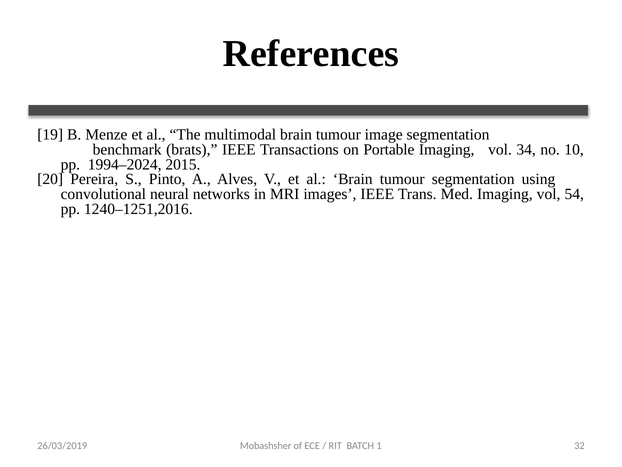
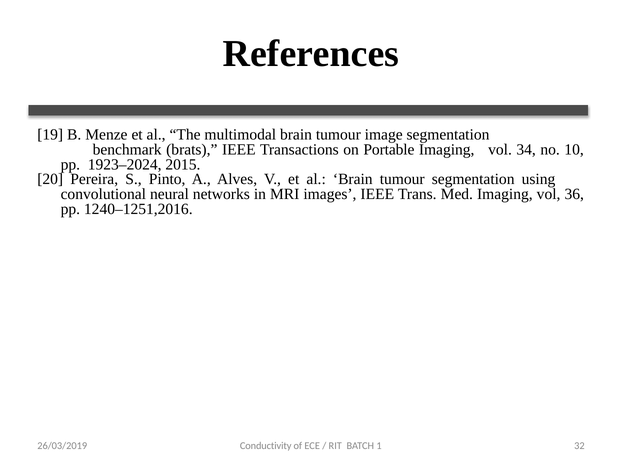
1994–2024: 1994–2024 -> 1923–2024 (125, 164)
54: 54 -> 36 (574, 194)
Mobashsher: Mobashsher -> Conductivity (266, 445)
